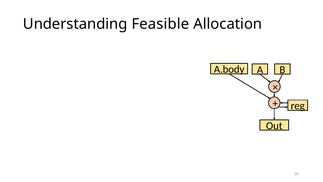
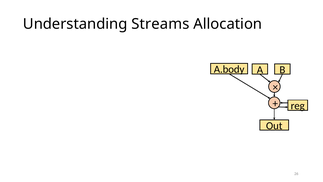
Feasible: Feasible -> Streams (160, 24)
